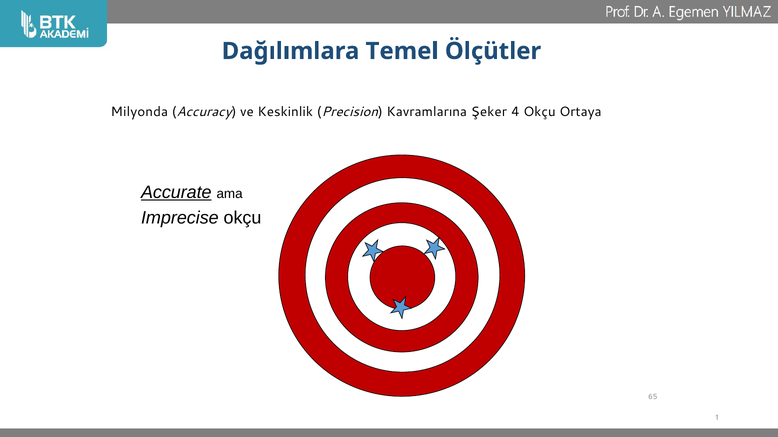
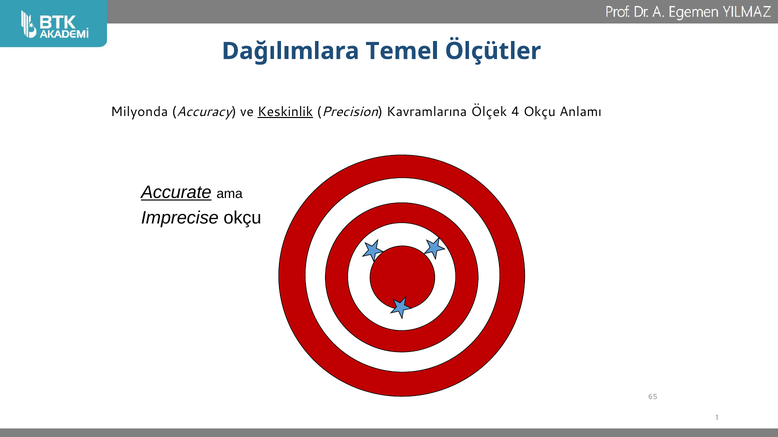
Keskinlik underline: none -> present (285, 112)
Şeker: Şeker -> Ölçek (489, 112)
Ortaya: Ortaya -> Anlamı (580, 112)
